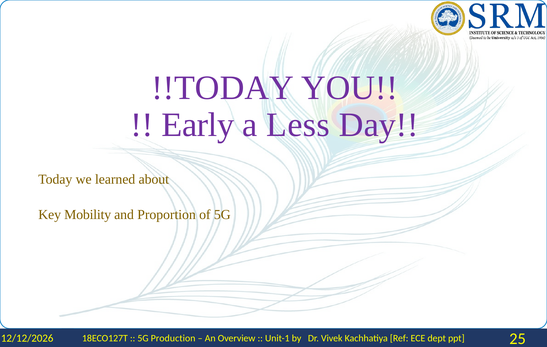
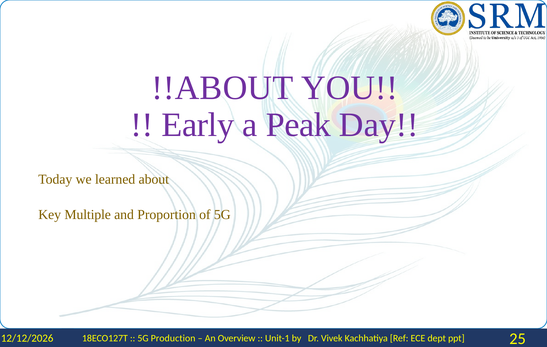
!!TODAY: !!TODAY -> !!ABOUT (222, 88)
Less: Less -> Peak (298, 125)
Mobility: Mobility -> Multiple (88, 214)
